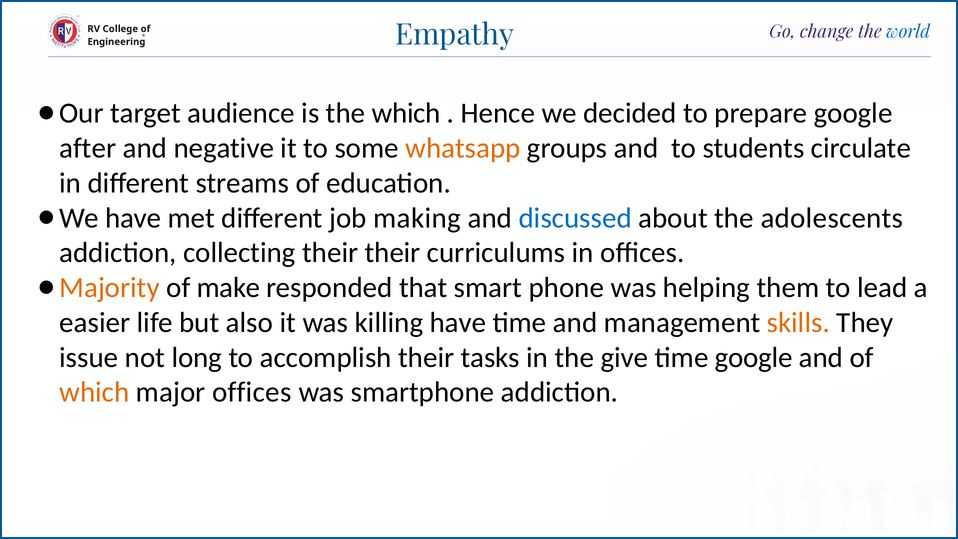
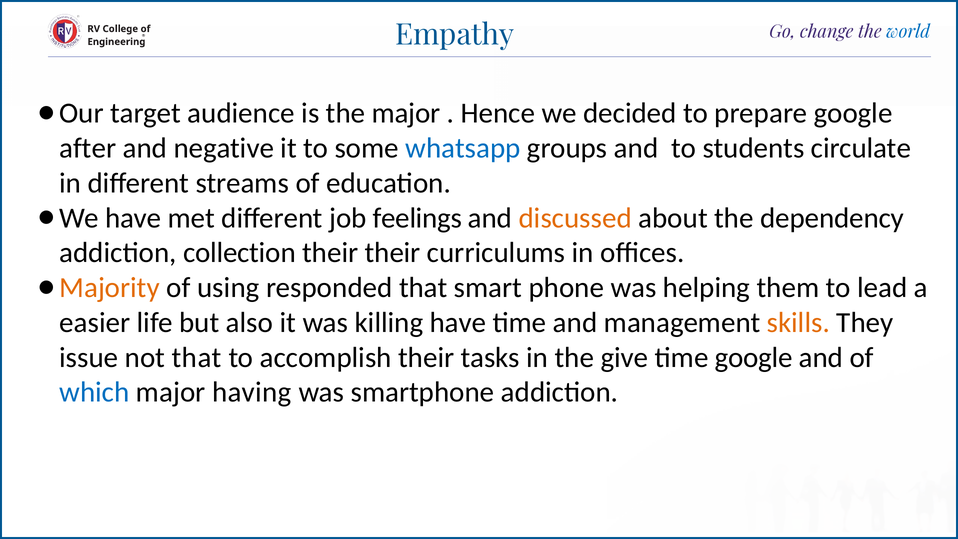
the which: which -> major (406, 113)
whatsapp colour: orange -> blue (463, 148)
making: making -> feelings (417, 218)
discussed colour: blue -> orange (575, 218)
adolescents: adolescents -> dependency (832, 218)
collecting: collecting -> collection (239, 253)
make: make -> using (228, 288)
not long: long -> that (197, 357)
which colour: orange -> blue (94, 392)
major offices: offices -> having (252, 392)
